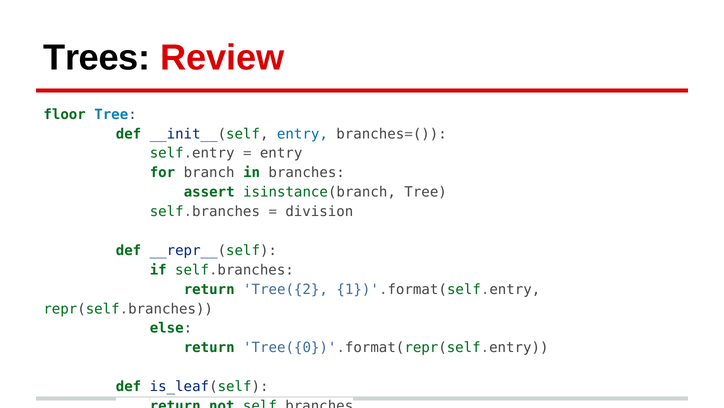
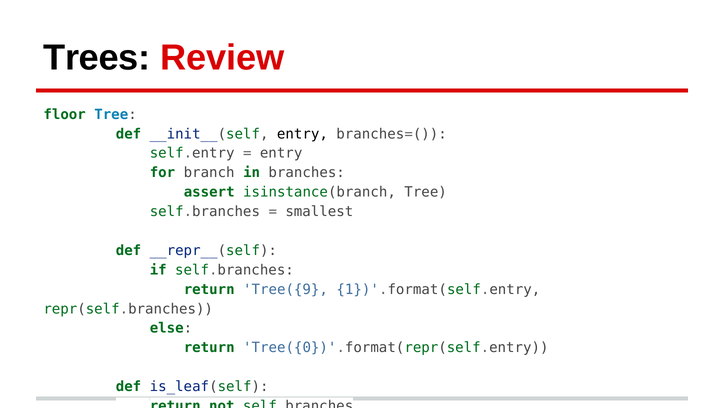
entry colour: blue -> black (302, 134)
division: division -> smallest (319, 211)
Tree({2: Tree({2 -> Tree({9 (286, 289)
